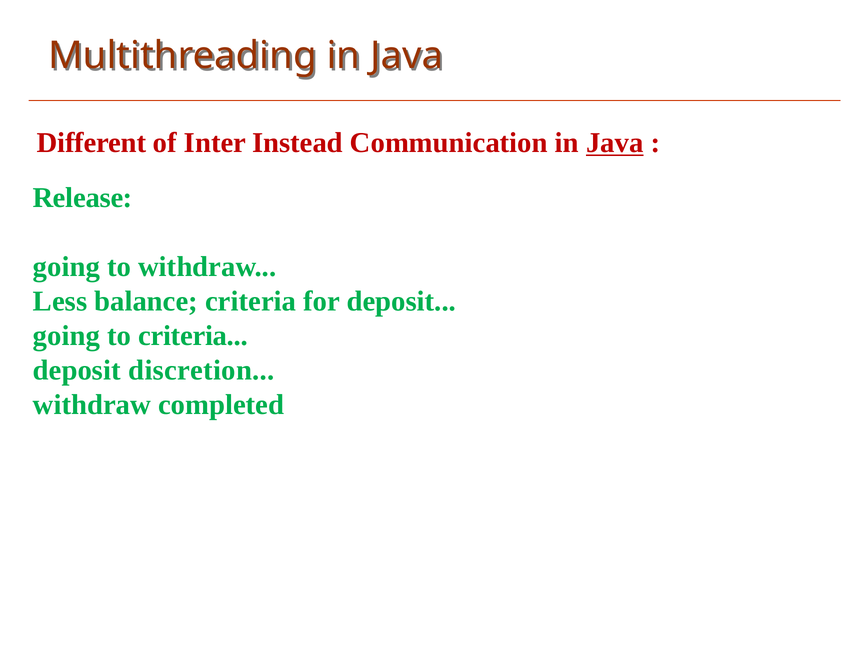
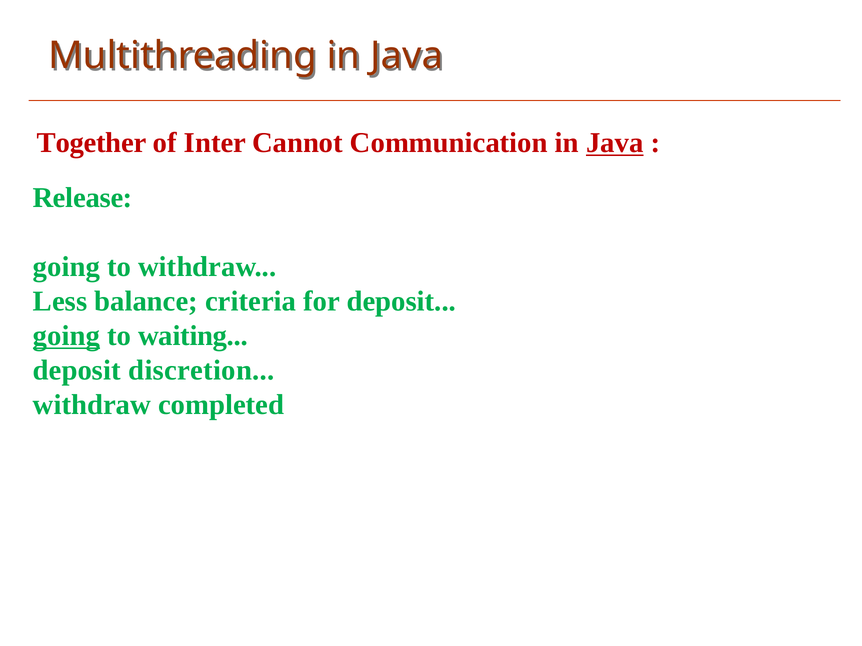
Different: Different -> Together (92, 143)
Instead: Instead -> Cannot (298, 143)
going underline: none -> present (66, 336)
to criteria: criteria -> waiting (193, 336)
